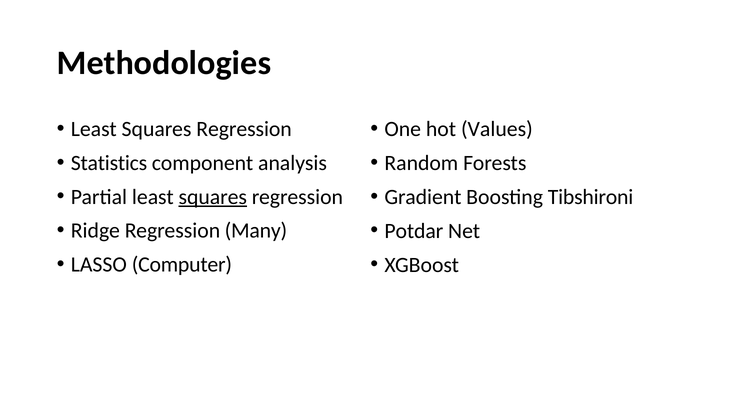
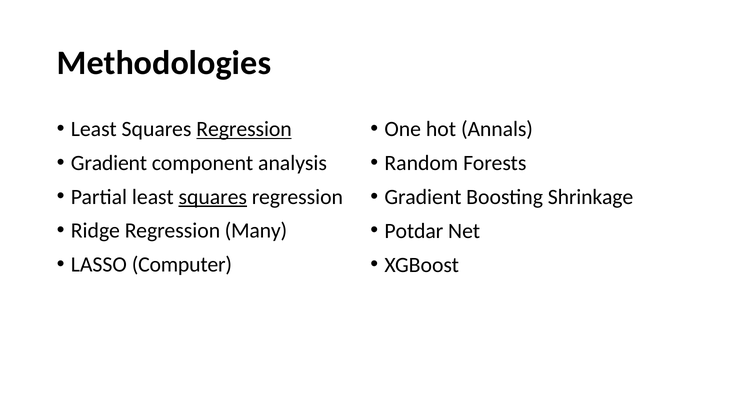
Regression underline: none -> present (244, 129)
Values: Values -> Annals (497, 129)
Statistics: Statistics -> Gradient (109, 163)
Tibshironi: Tibshironi -> Shrinkage (591, 197)
